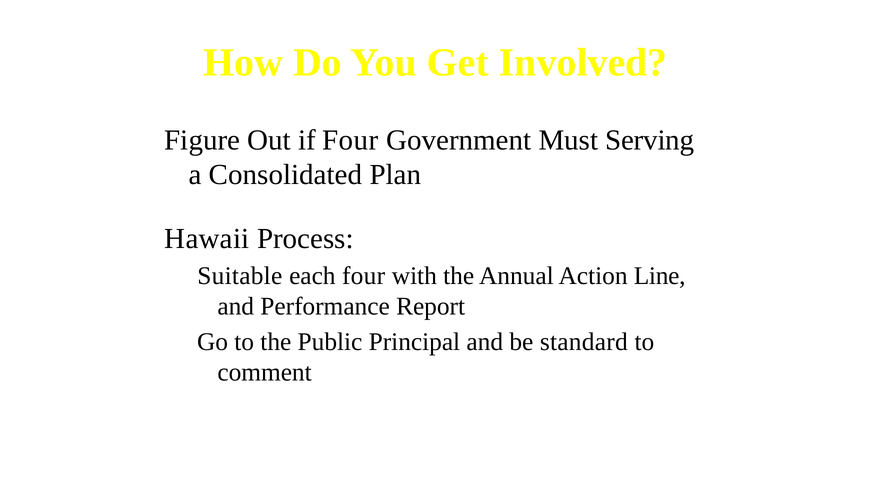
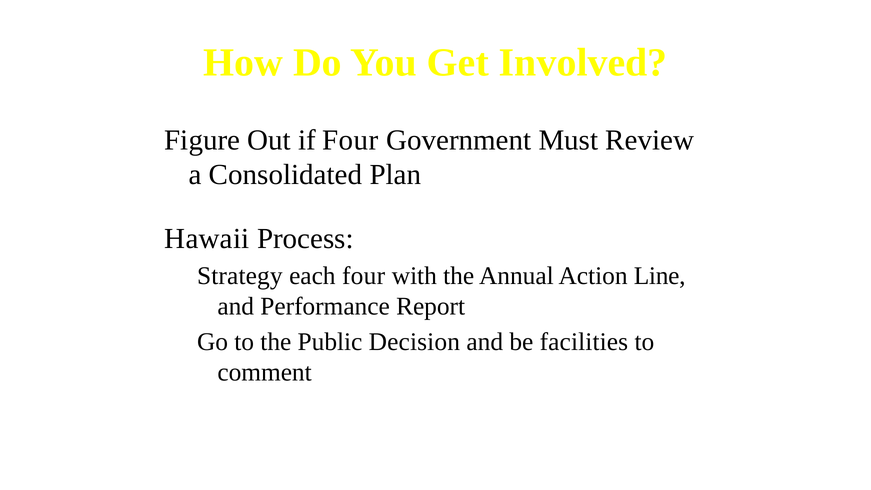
Serving: Serving -> Review (650, 140)
Suitable: Suitable -> Strategy (240, 276)
Principal: Principal -> Decision (414, 342)
standard: standard -> facilities (584, 342)
